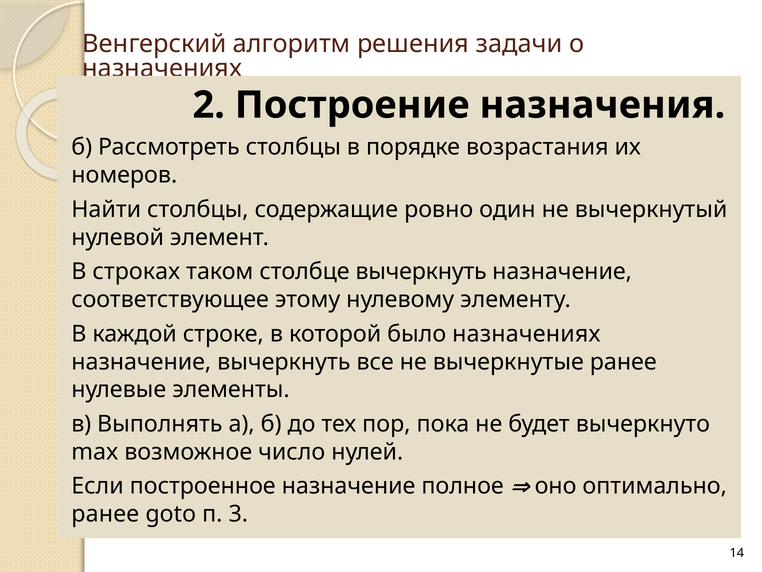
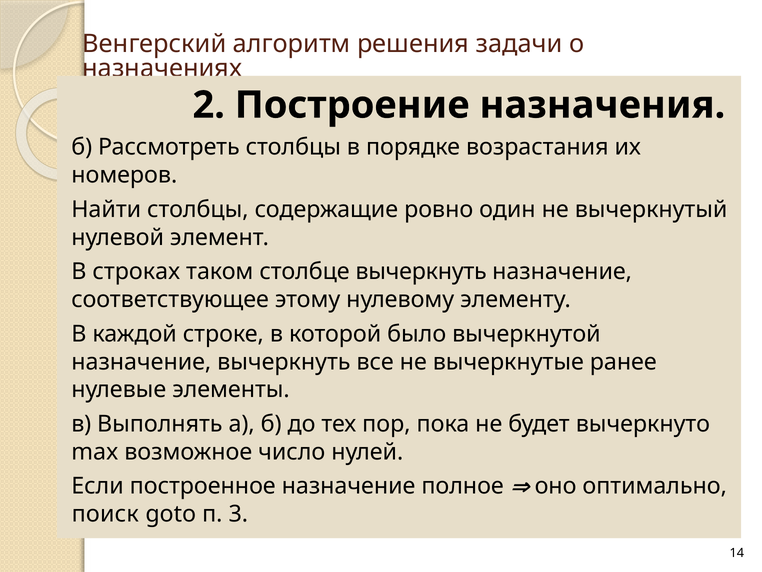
было назначениях: назначениях -> вычеркнутой (526, 334)
ранее: ранее -> поиск (105, 514)
